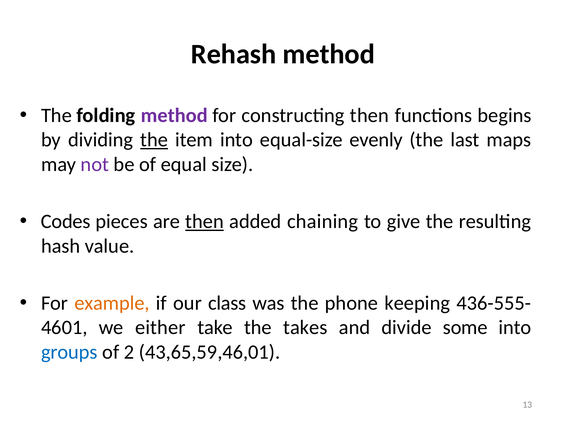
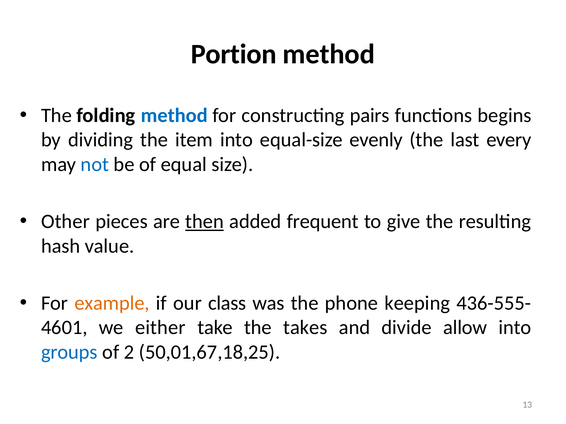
Rehash: Rehash -> Portion (234, 54)
method colour: purple -> blue (174, 116)
constructing then: then -> pairs (370, 116)
the underline: present -> none (154, 140)
maps: maps -> every (509, 140)
not colour: purple -> blue (95, 165)
Codes: Codes -> Other (65, 222)
chaining: chaining -> frequent (323, 222)
some: some -> allow (465, 328)
43,65,59,46,01: 43,65,59,46,01 -> 50,01,67,18,25 (210, 352)
